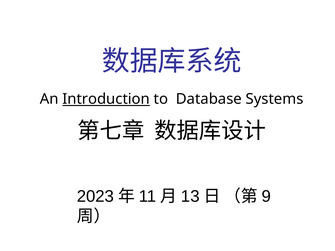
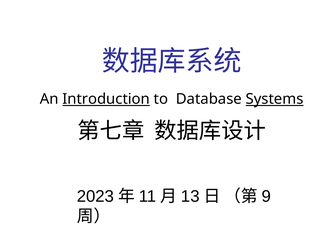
Systems underline: none -> present (275, 99)
